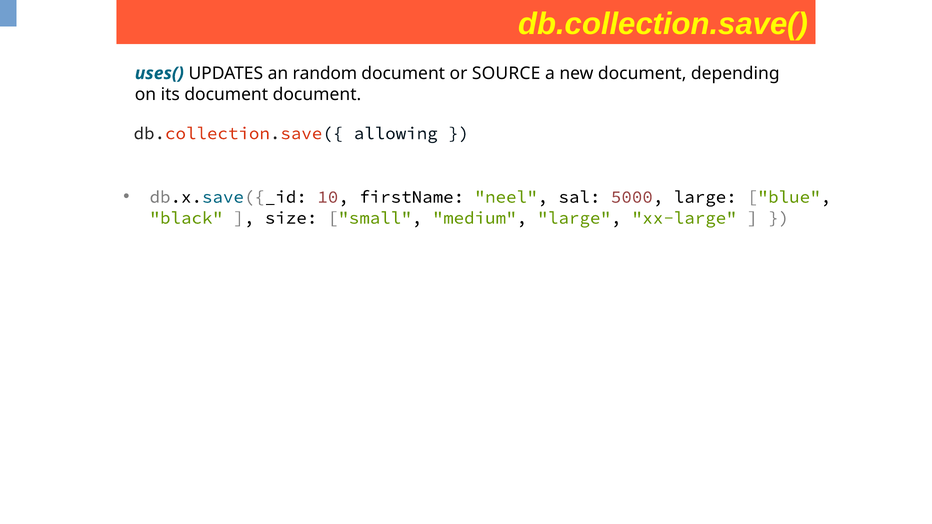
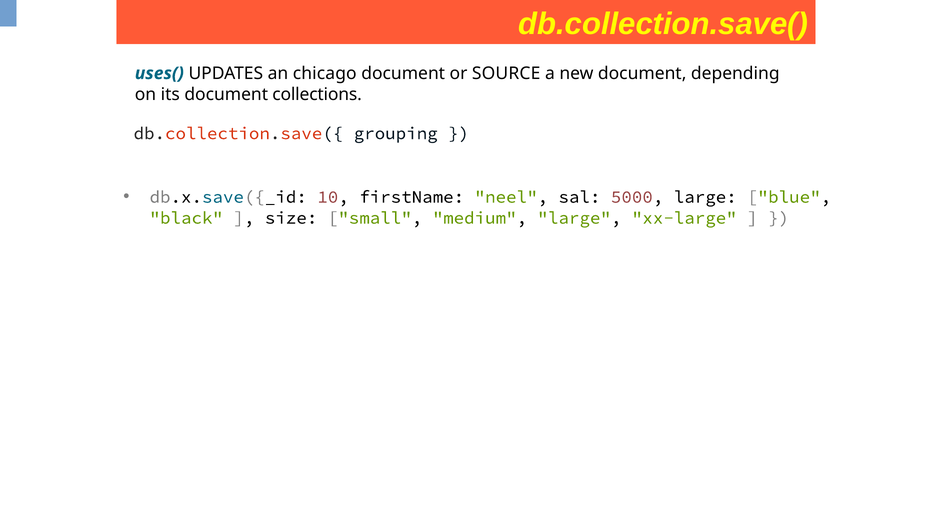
random: random -> chicago (325, 73)
document document: document -> collections (317, 94)
allowing: allowing -> grouping (396, 133)
